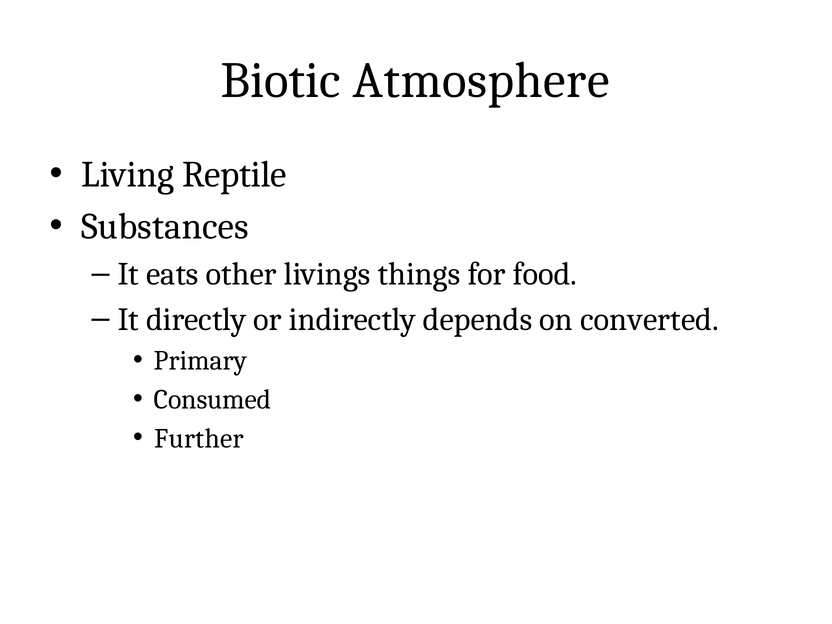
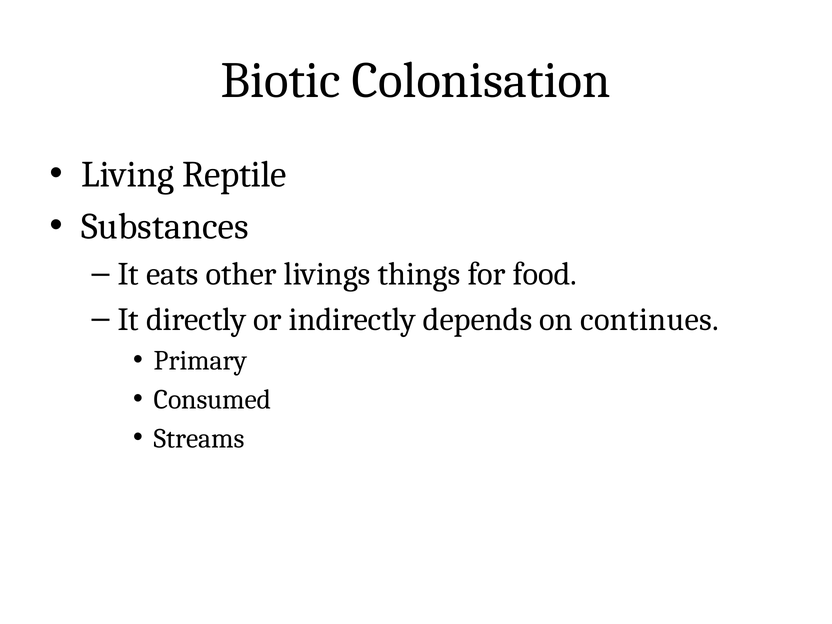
Atmosphere: Atmosphere -> Colonisation (481, 81)
converted: converted -> continues (649, 319)
Further: Further -> Streams (199, 438)
